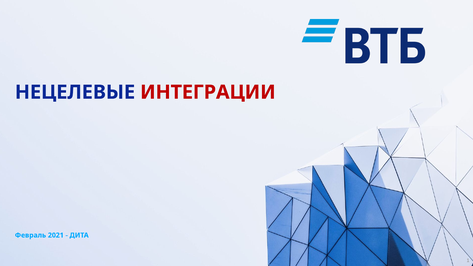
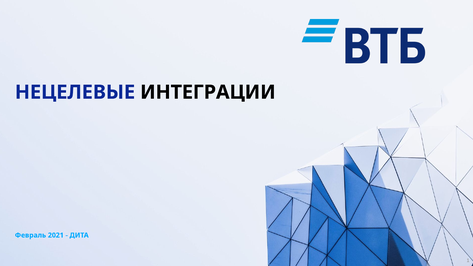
ИНТЕГРАЦИИ colour: red -> black (208, 92)
